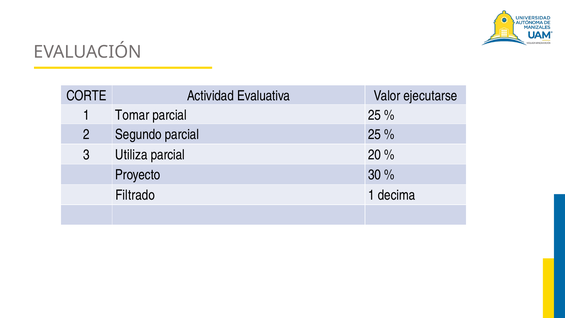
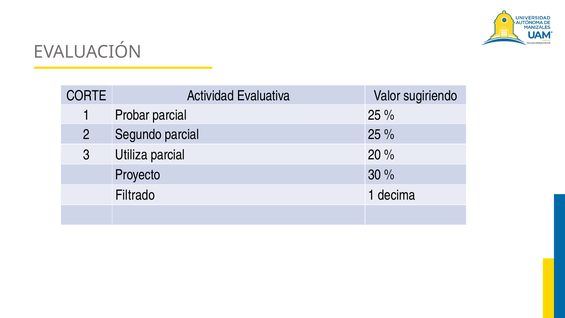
ejecutarse: ejecutarse -> sugiriendo (430, 96)
Tomar: Tomar -> Probar (132, 115)
